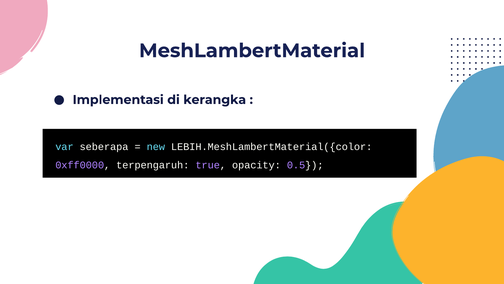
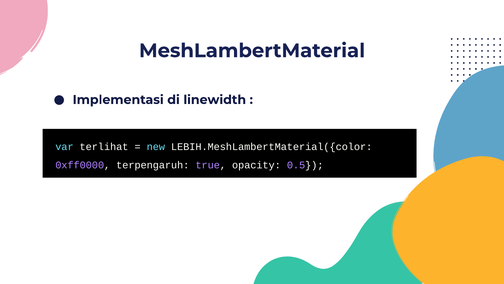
kerangka: kerangka -> linewidth (215, 100)
seberapa: seberapa -> terlihat (104, 147)
